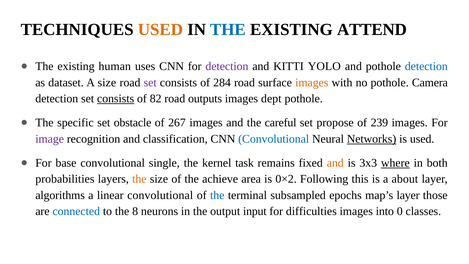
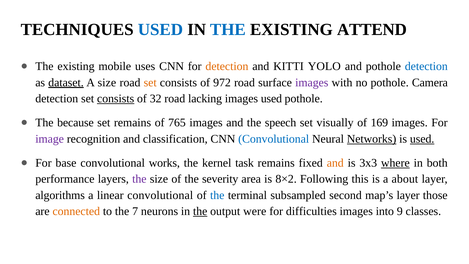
USED colour: orange -> blue (160, 30)
human: human -> mobile (115, 66)
detection colour: purple -> orange (227, 66)
dataset underline: none -> present (66, 82)
set colour: purple -> orange (150, 82)
284: 284 -> 972 (222, 82)
images colour: orange -> purple (312, 82)
82: 82 -> 32 (156, 99)
outputs: outputs -> lacking (205, 99)
images dept: dept -> used (271, 99)
specific: specific -> because (75, 123)
set obstacle: obstacle -> remains (133, 123)
267: 267 -> 765 (177, 123)
careful: careful -> speech (281, 123)
propose: propose -> visually (335, 123)
239: 239 -> 169 (379, 123)
used underline: none -> present (422, 139)
single: single -> works (164, 163)
probabilities: probabilities -> performance (65, 179)
the colour: orange -> purple (139, 179)
achieve: achieve -> severity (220, 179)
0×2: 0×2 -> 8×2 (286, 179)
epochs: epochs -> second (345, 195)
connected colour: blue -> orange (76, 211)
8: 8 -> 7 (135, 211)
the underline: none -> present (200, 211)
input: input -> were (255, 211)
0: 0 -> 9 (400, 211)
